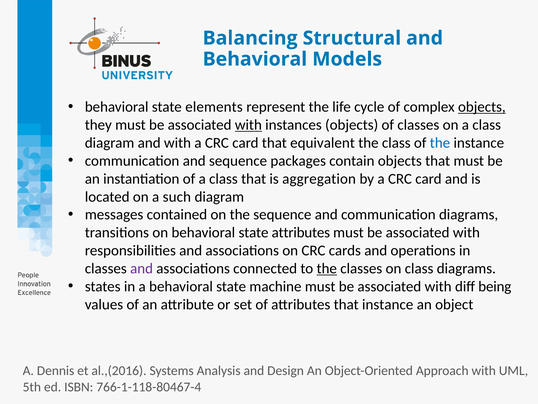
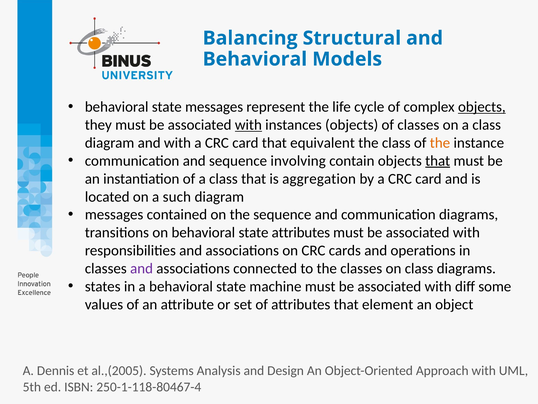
state elements: elements -> messages (214, 107)
the colour: blue -> orange (440, 143)
packages: packages -> involving (298, 161)
that underline: none -> present (438, 161)
the underline: present -> none (327, 268)
being: being -> some (495, 286)
that instance: instance -> element (388, 304)
al.,(2016: al.,(2016 -> al.,(2005 (119, 370)
766-1-118-80467-4: 766-1-118-80467-4 -> 250-1-118-80467-4 (149, 386)
